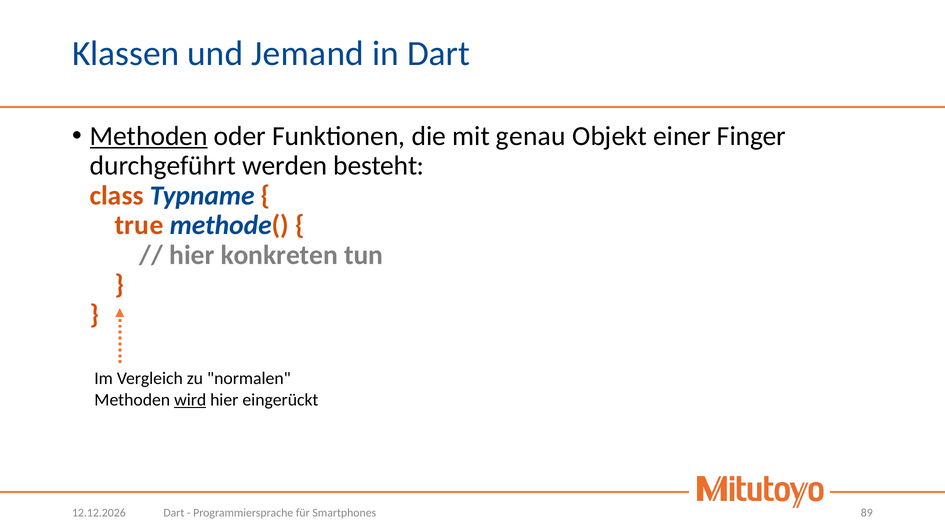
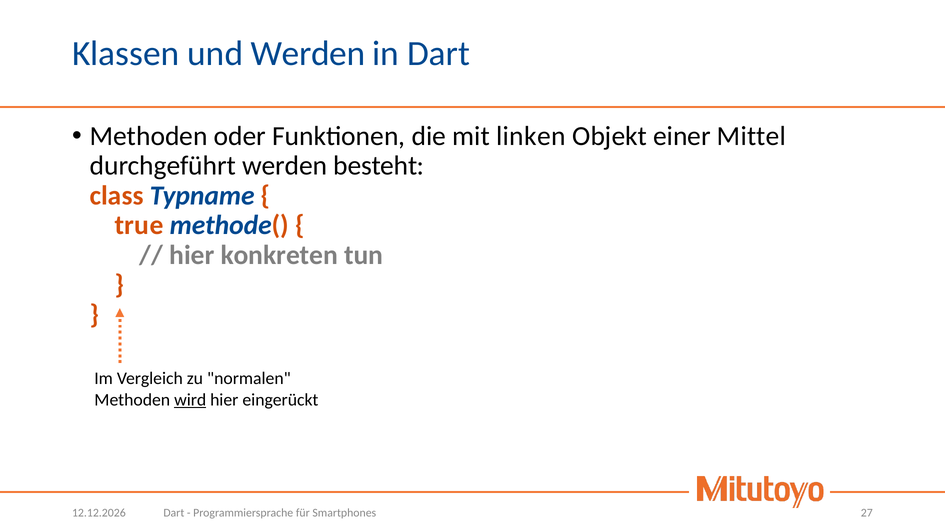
und Jemand: Jemand -> Werden (308, 53)
Methoden underline: present -> none (149, 136)
genau: genau -> linken (531, 136)
Finger: Finger -> Mittel (751, 136)
89: 89 -> 27 (867, 513)
